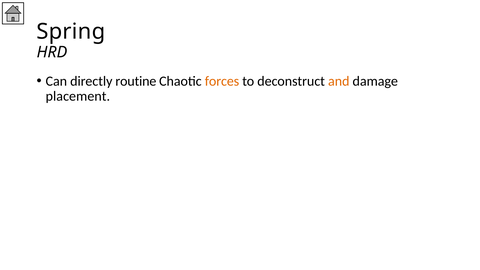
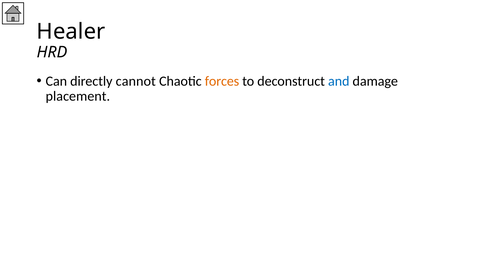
Spring: Spring -> Healer (71, 32)
routine: routine -> cannot (136, 81)
and colour: orange -> blue (339, 81)
